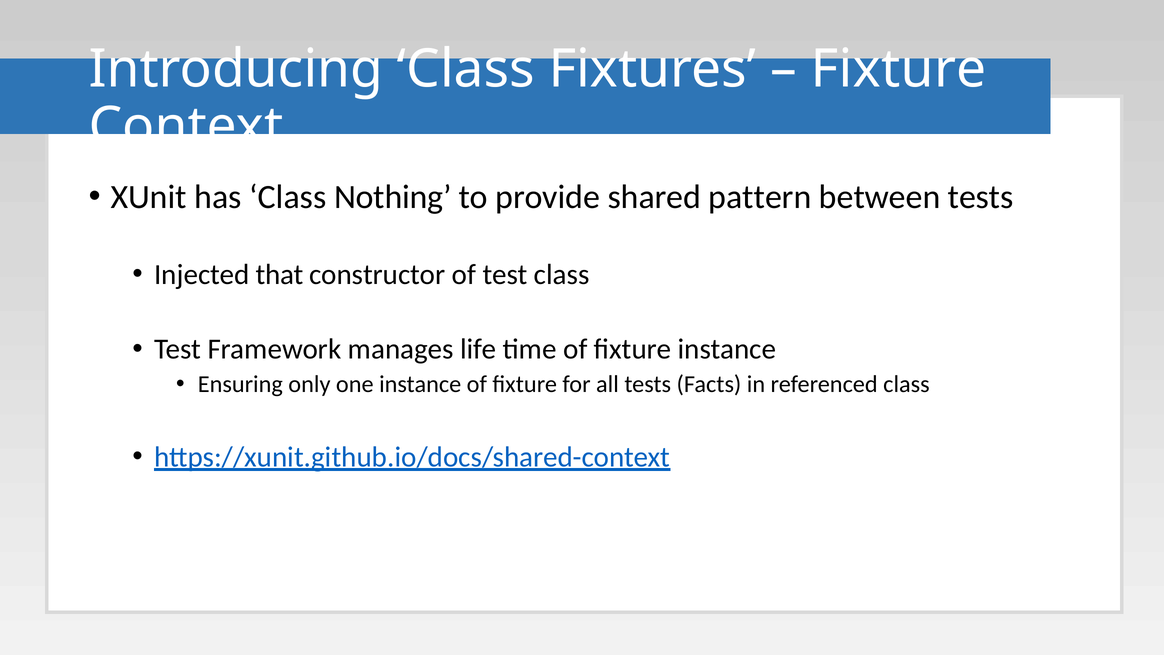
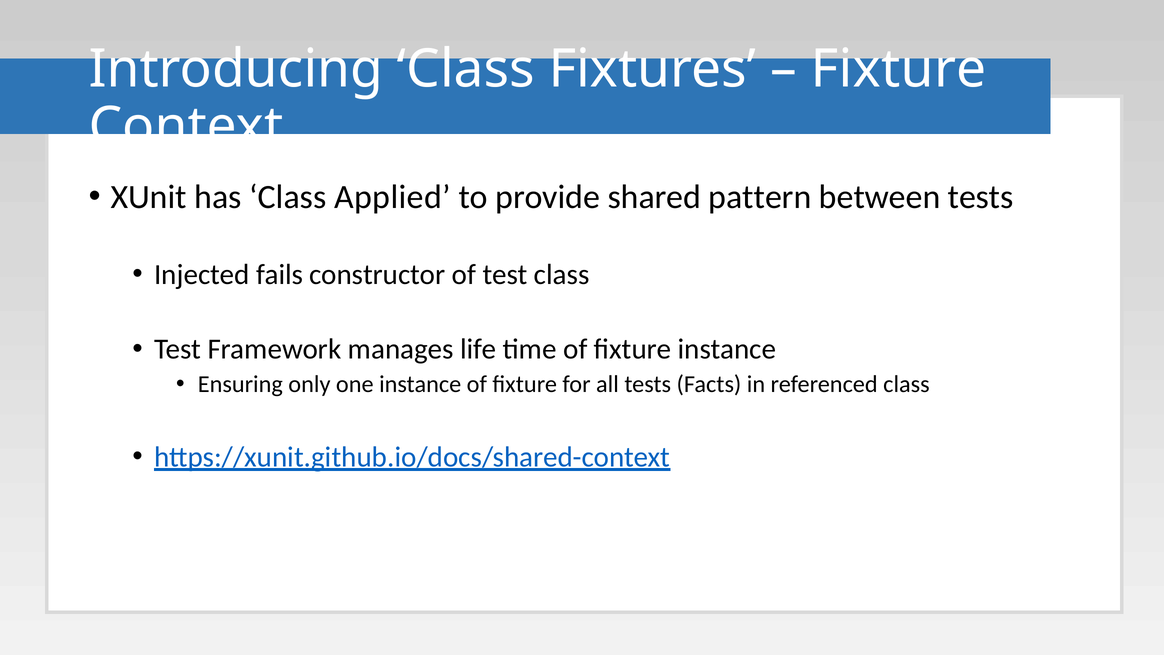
Nothing: Nothing -> Applied (392, 197)
that: that -> fails (280, 274)
